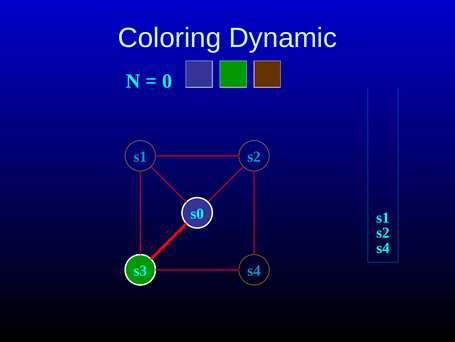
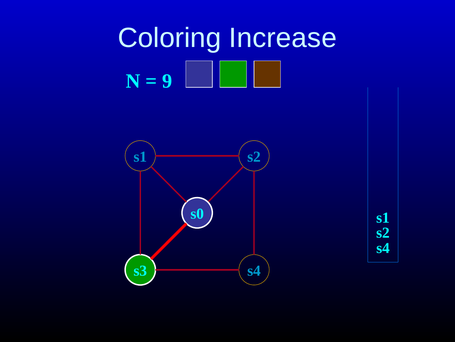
Dynamic: Dynamic -> Increase (283, 38)
0: 0 -> 9 (167, 81)
